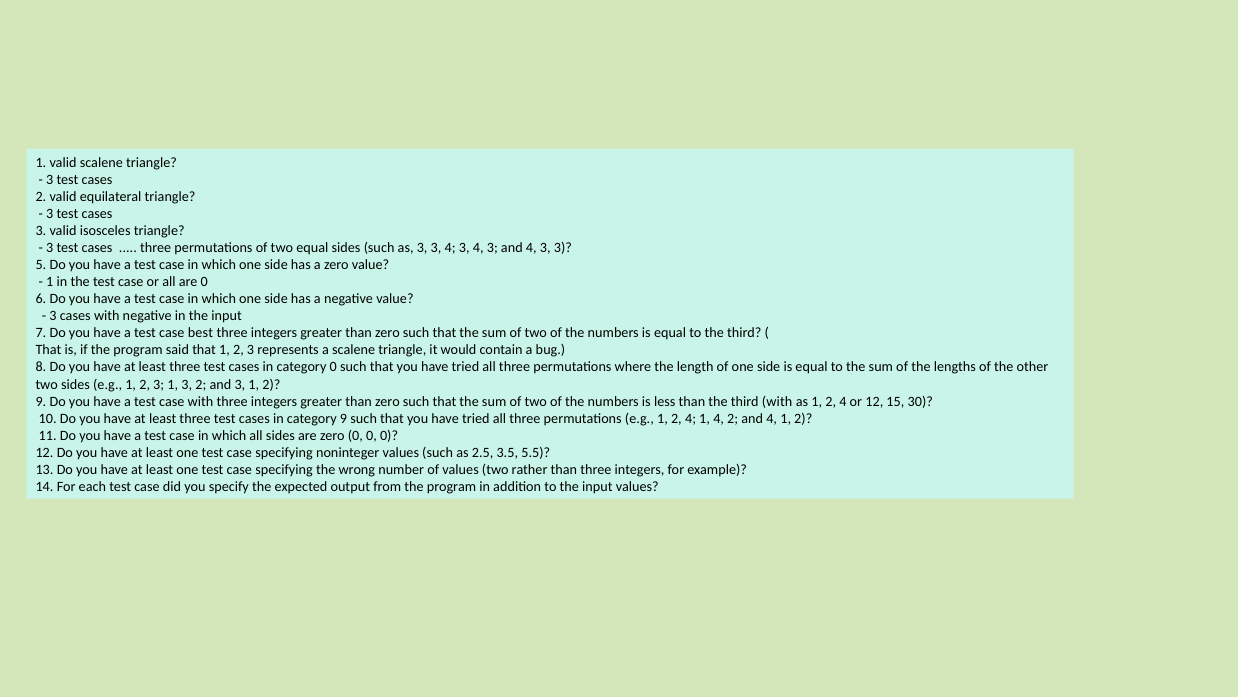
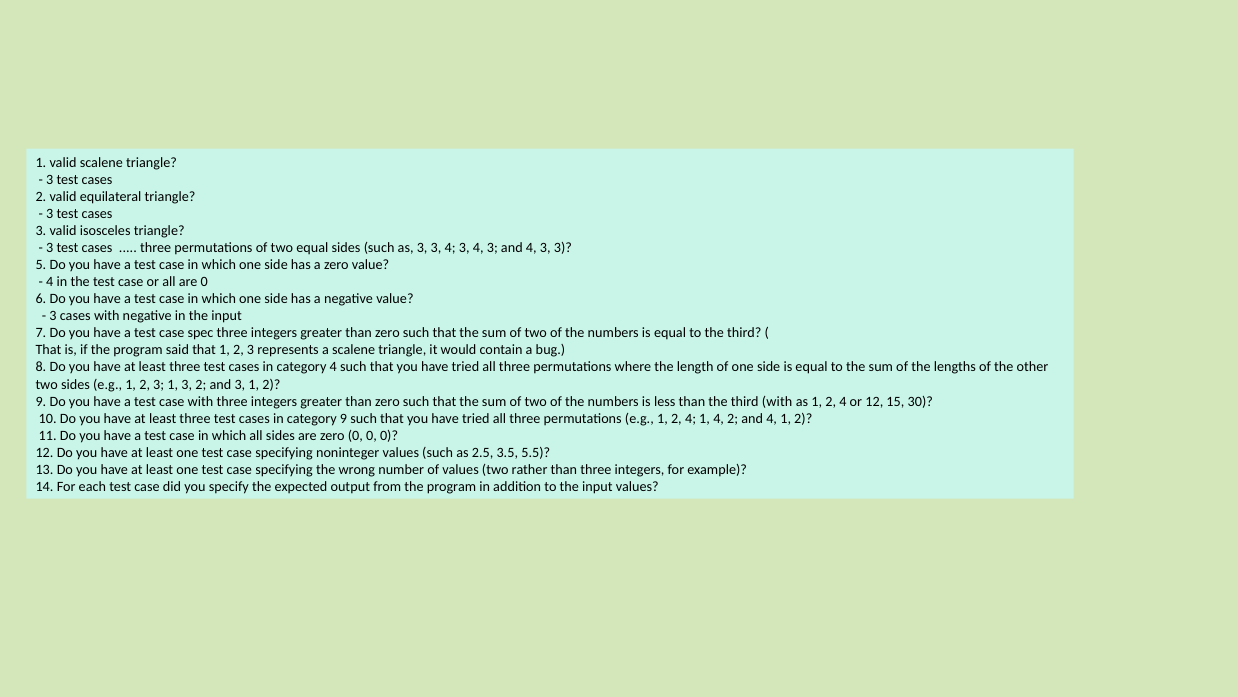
1: 1 -> 4 (50, 282)
best: best -> spec (201, 333)
category 0: 0 -> 4 (333, 367)
